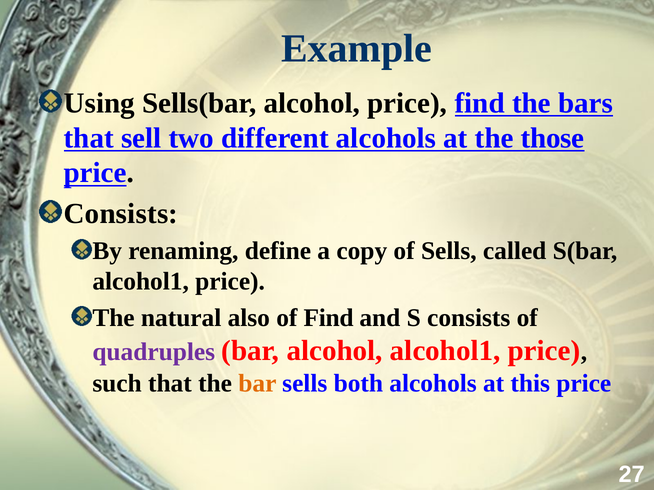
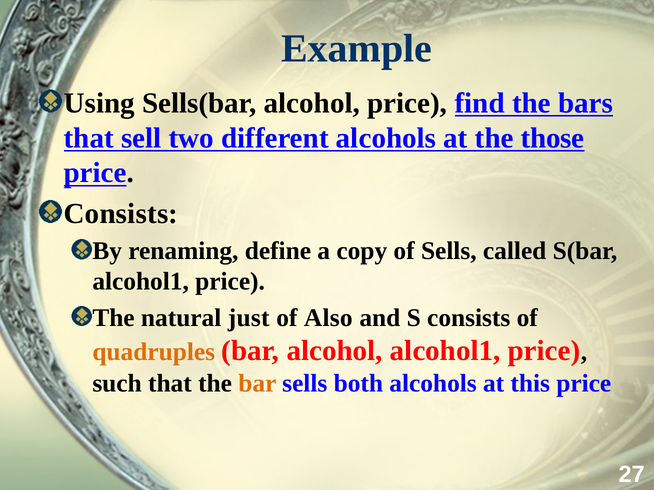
also: also -> just (249, 318)
of Find: Find -> Also (328, 318)
quadruples colour: purple -> orange (154, 352)
